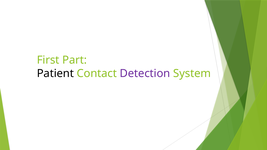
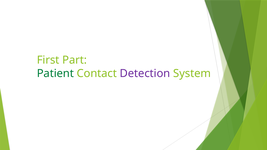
Patient colour: black -> green (55, 73)
